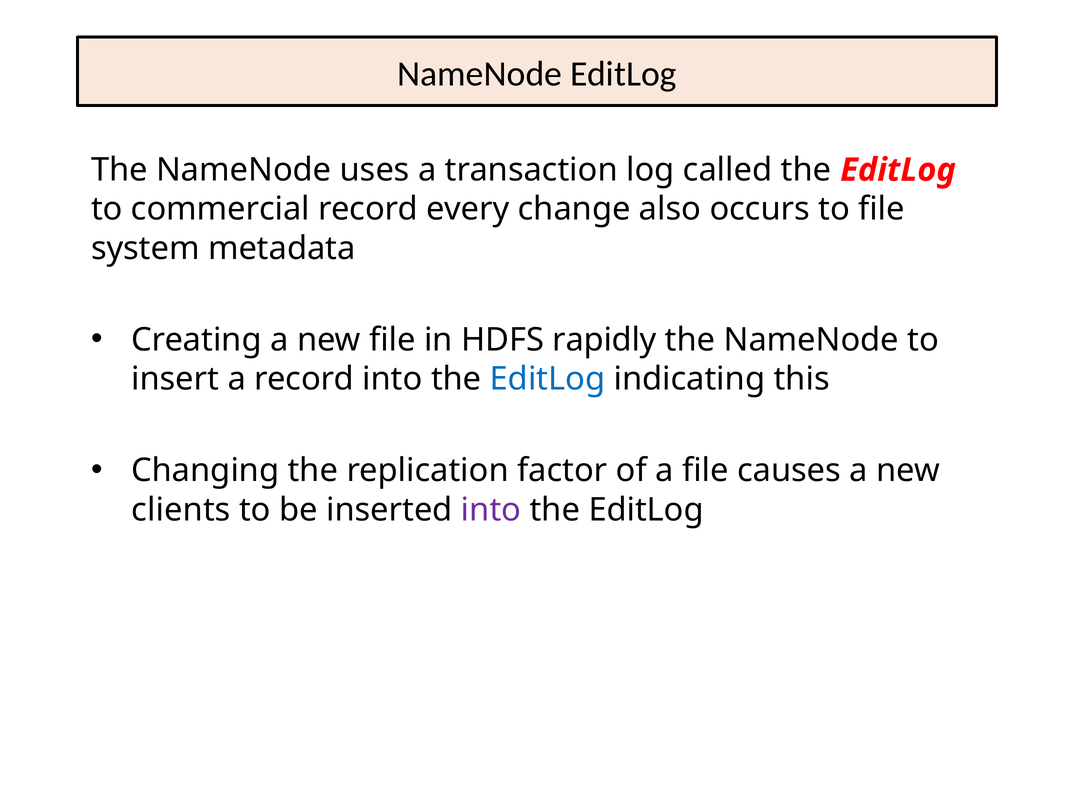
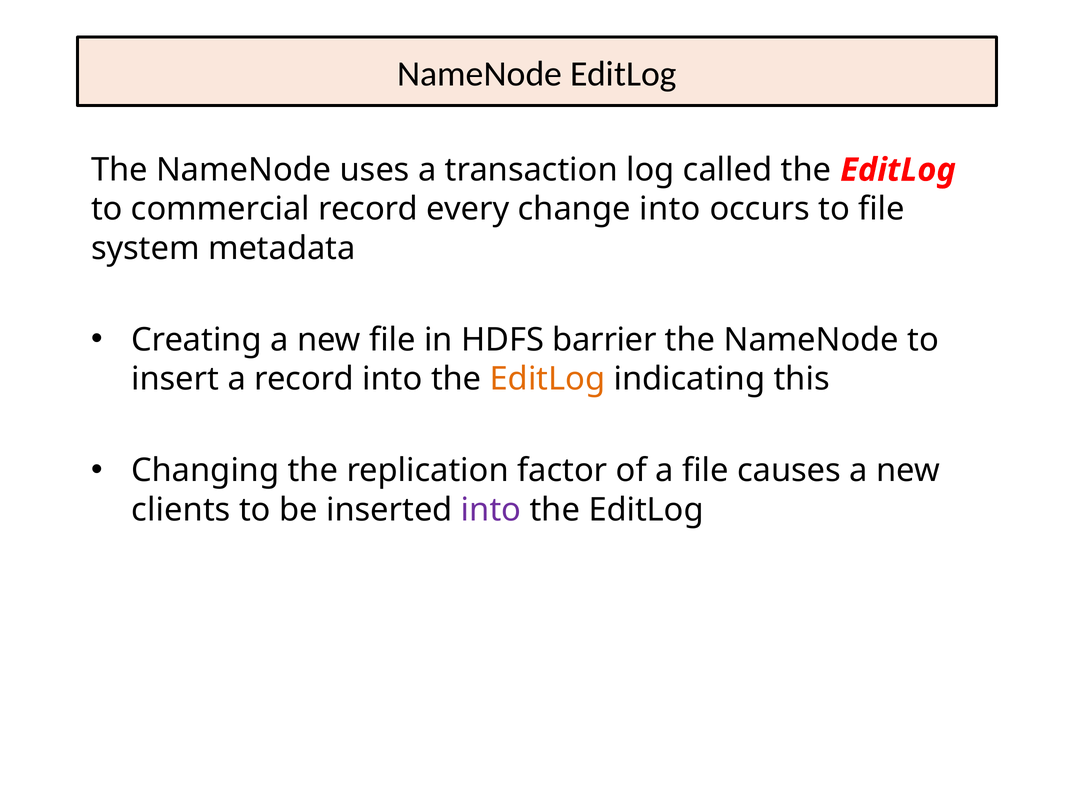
change also: also -> into (670, 209)
rapidly: rapidly -> barrier (605, 340)
EditLog colour: blue -> orange (548, 379)
